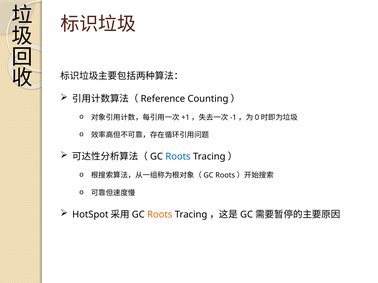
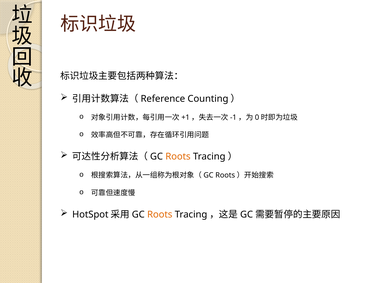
Roots colour: blue -> orange (178, 157)
